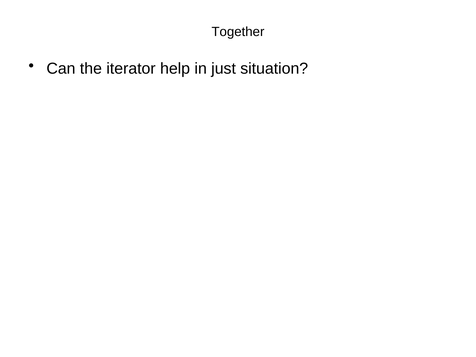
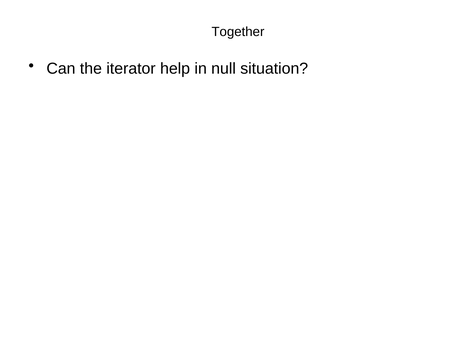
just: just -> null (224, 69)
